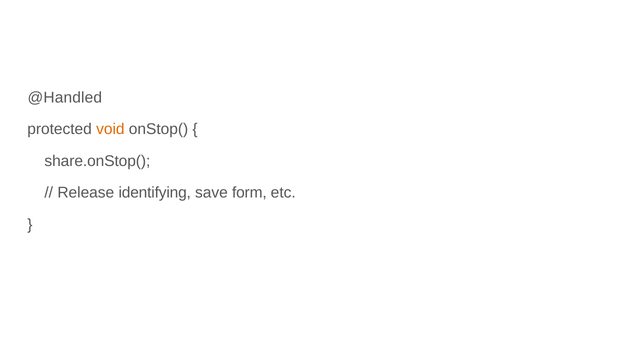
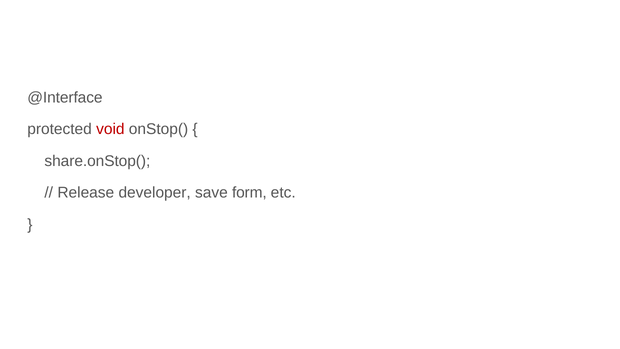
@Handled: @Handled -> @Interface (65, 98)
void colour: orange -> red (110, 129)
identifying: identifying -> developer (155, 193)
